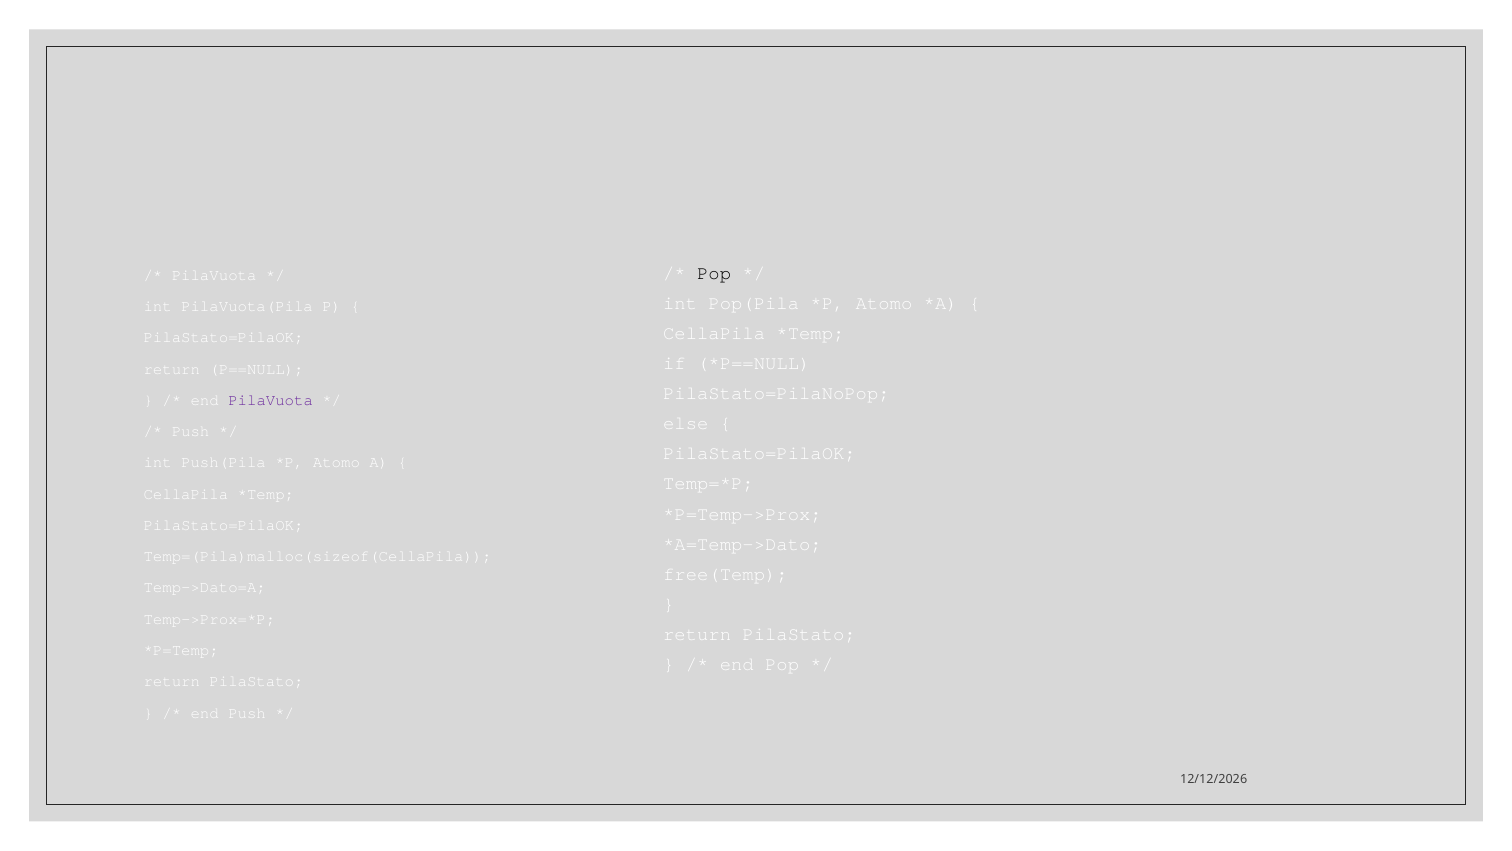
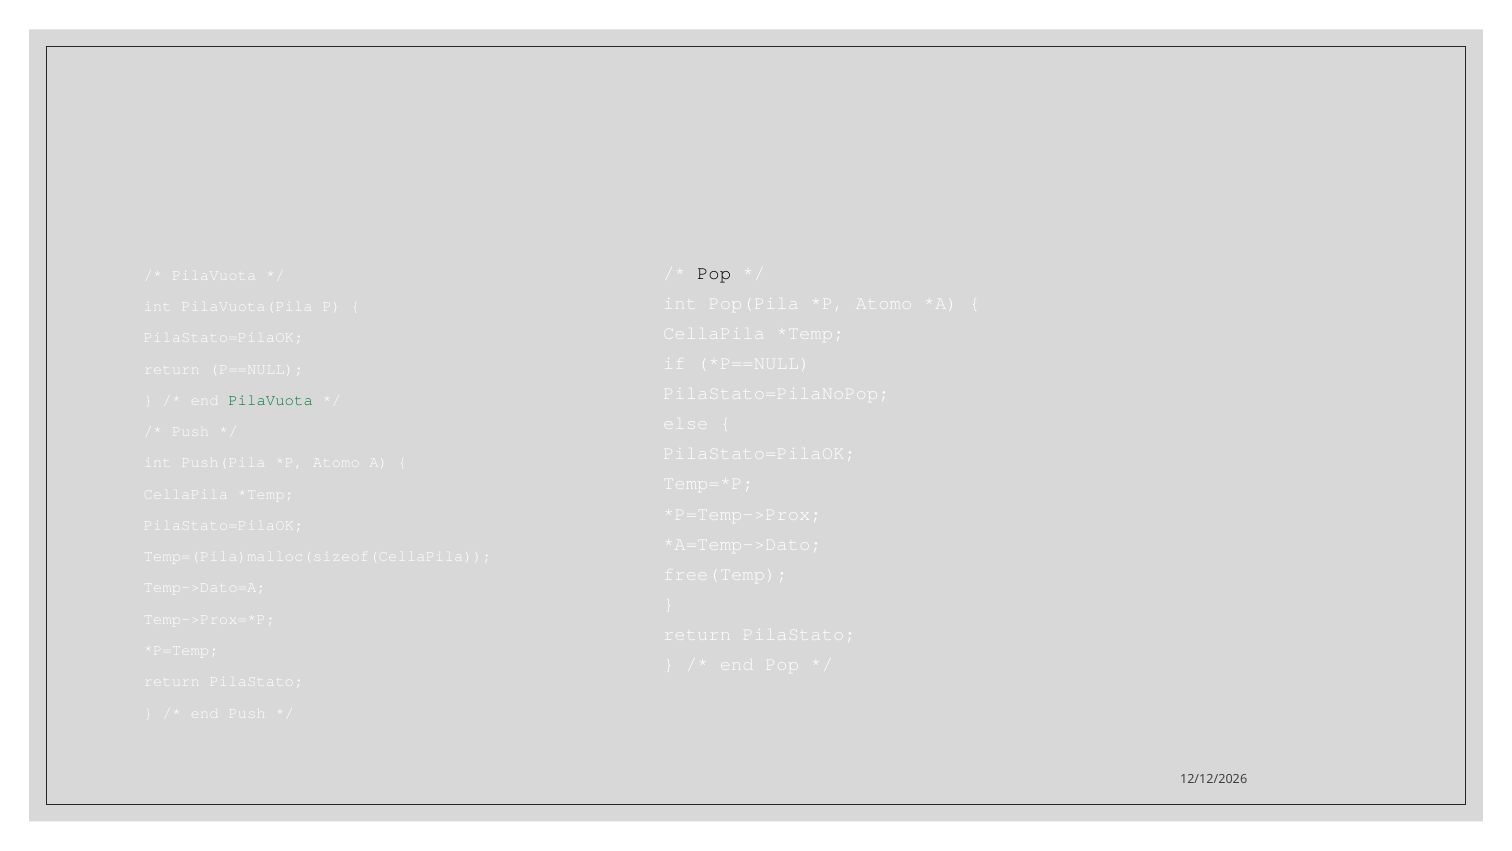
PilaVuota colour: purple -> green (271, 400)
